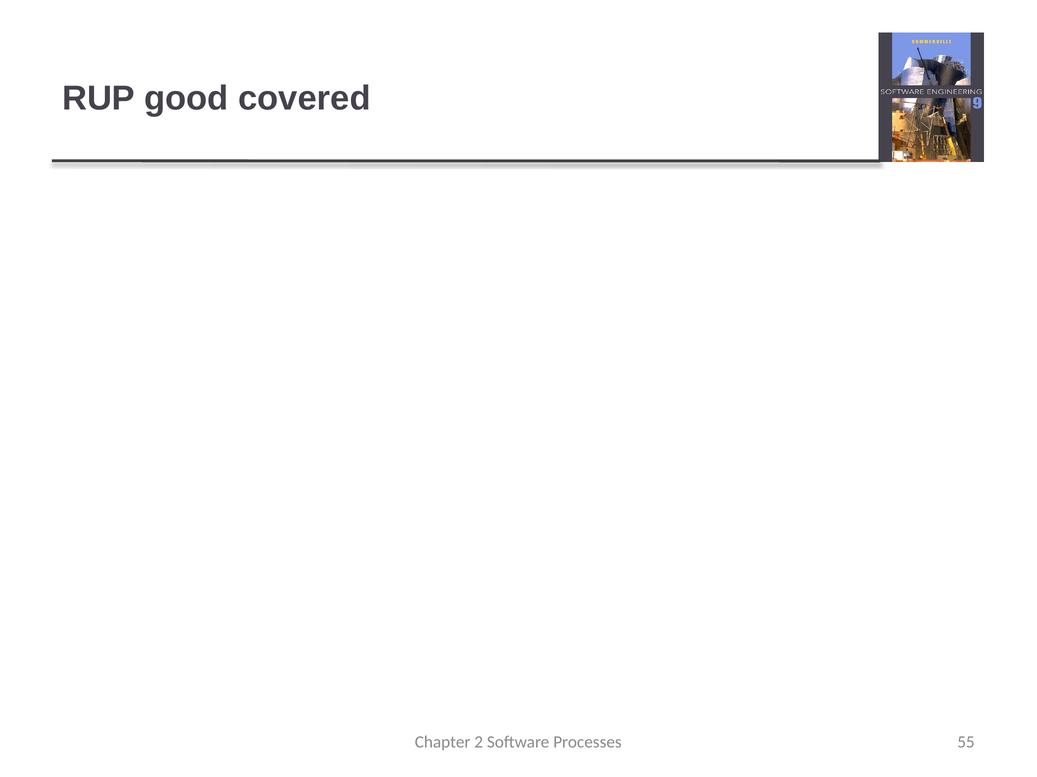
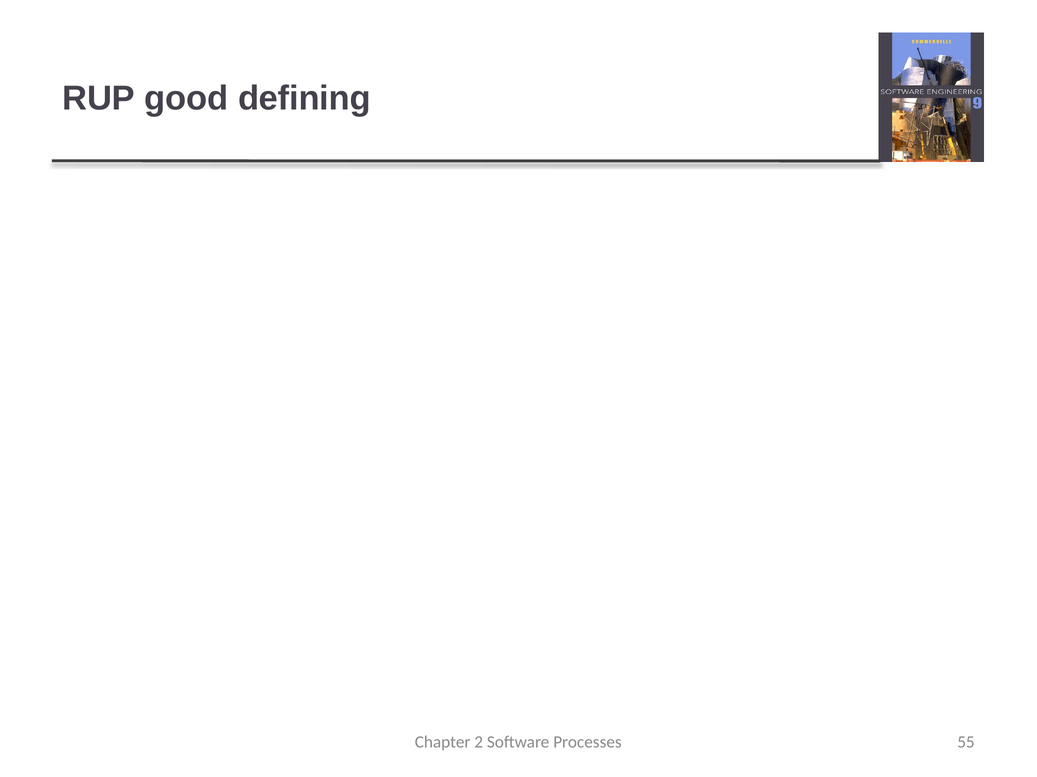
covered: covered -> defining (304, 98)
